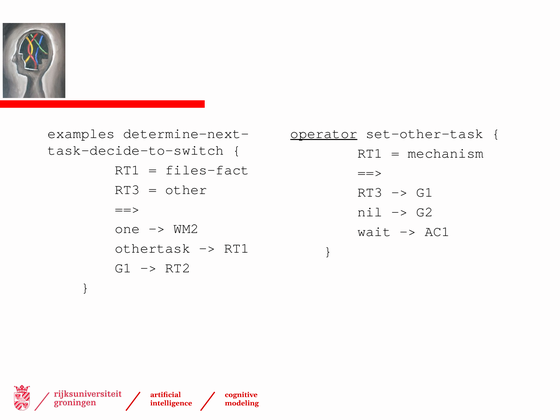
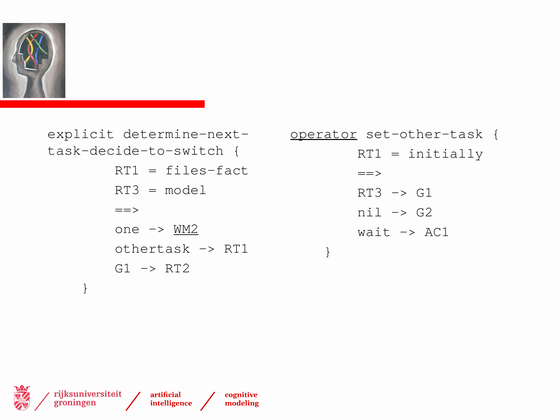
examples: examples -> explicit (81, 134)
mechanism: mechanism -> initially (446, 153)
other: other -> model (186, 190)
WM2 underline: none -> present (186, 229)
